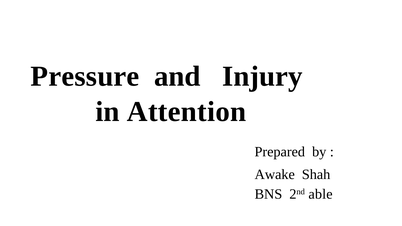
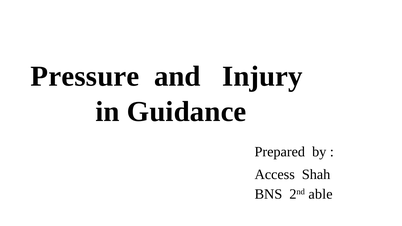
Attention: Attention -> Guidance (187, 112)
Awake: Awake -> Access (275, 175)
